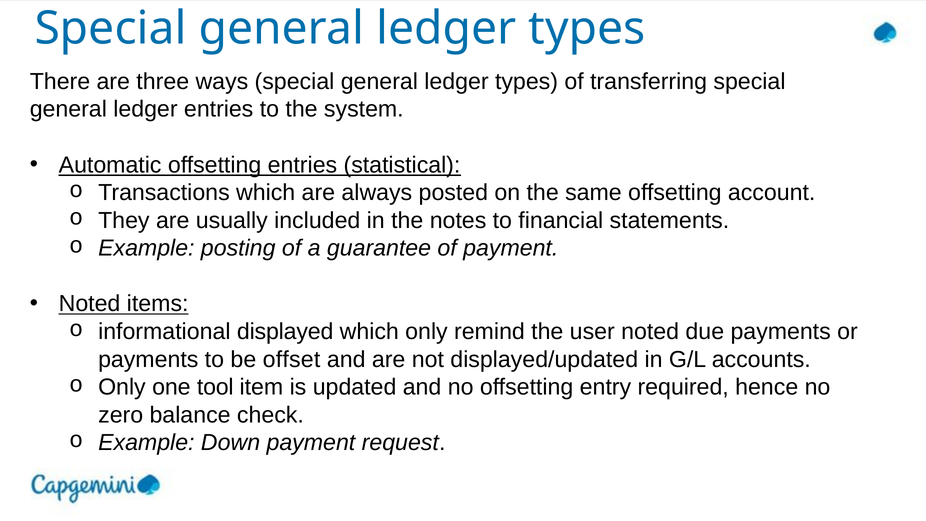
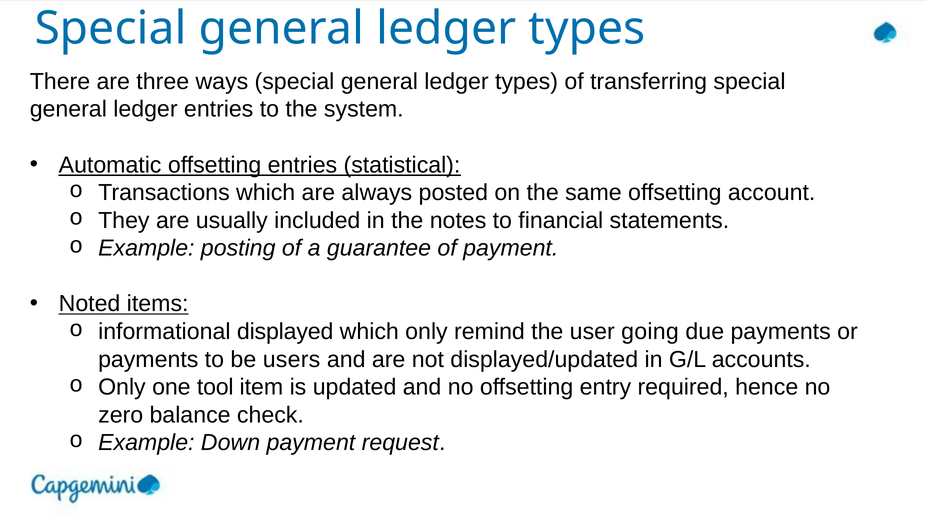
user noted: noted -> going (650, 332)
offset: offset -> users (292, 359)
